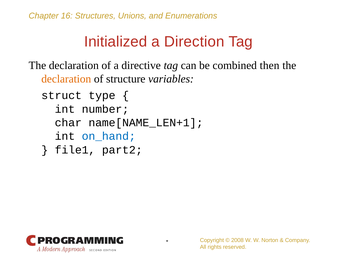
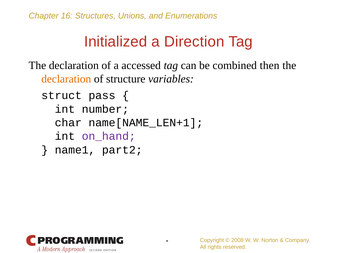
directive: directive -> accessed (141, 65)
type: type -> pass (102, 95)
on_hand colour: blue -> purple (109, 136)
file1: file1 -> name1 (75, 150)
